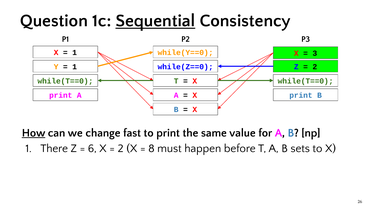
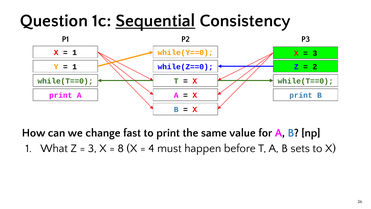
How underline: present -> none (34, 133)
There: There -> What (54, 148)
6: 6 -> 3 (92, 148)
2: 2 -> 8 (121, 148)
8: 8 -> 4 (151, 148)
